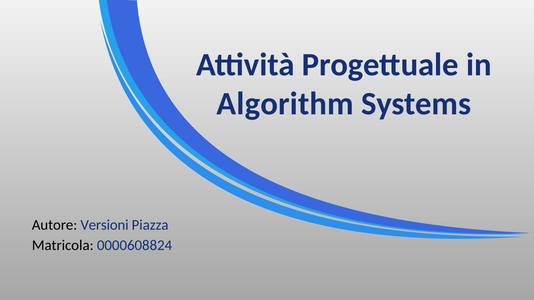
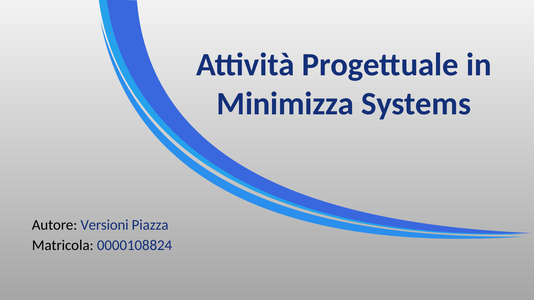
Algorithm: Algorithm -> Minimizza (285, 104)
0000608824: 0000608824 -> 0000108824 (135, 246)
